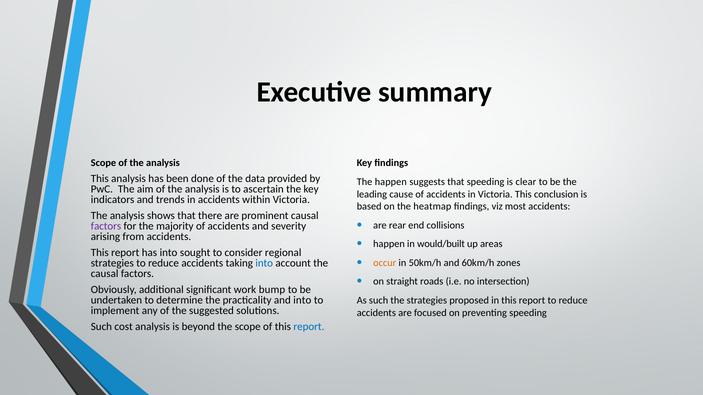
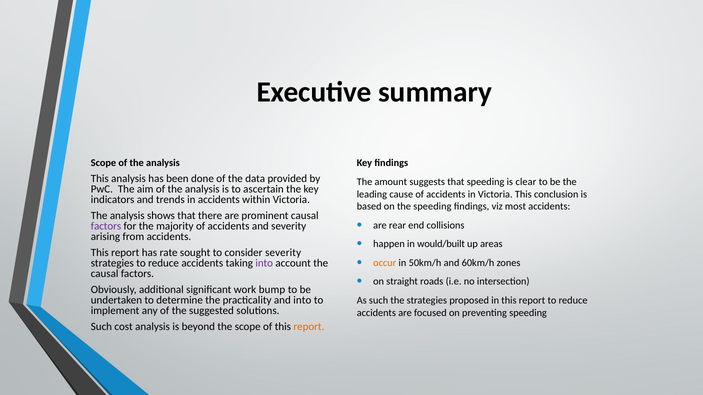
The happen: happen -> amount (391, 182)
the heatmap: heatmap -> speeding (432, 207)
has into: into -> rate (169, 253)
consider regional: regional -> severity (283, 253)
into colour: blue -> purple (264, 263)
report colour: blue -> orange (309, 327)
